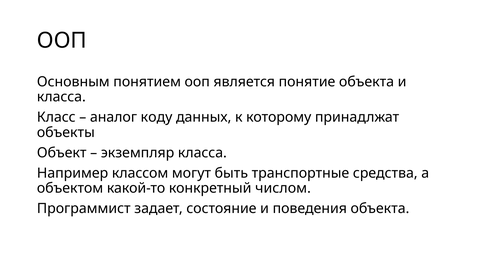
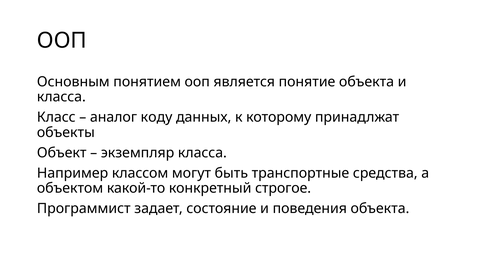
числом: числом -> строгое (283, 188)
